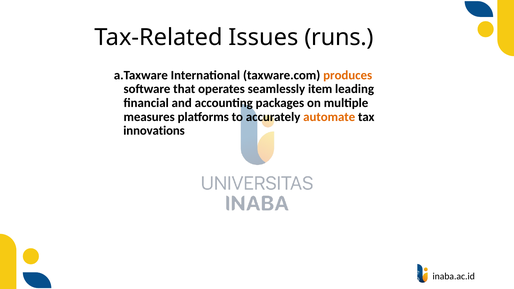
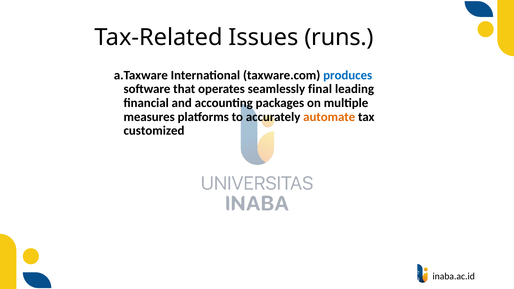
produces colour: orange -> blue (348, 75)
item: item -> final (320, 89)
innovations: innovations -> customized (154, 131)
